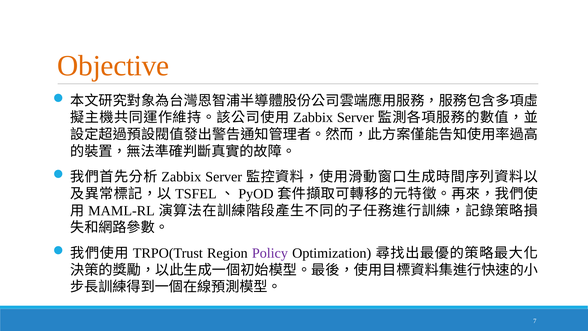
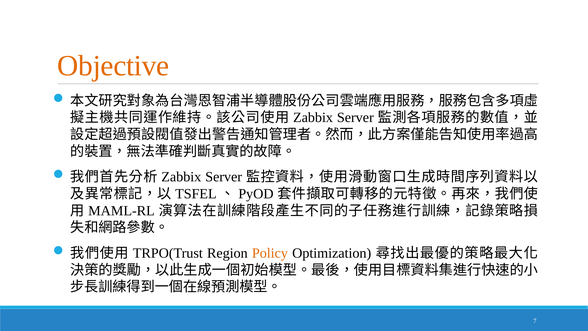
Policy colour: purple -> orange (270, 253)
